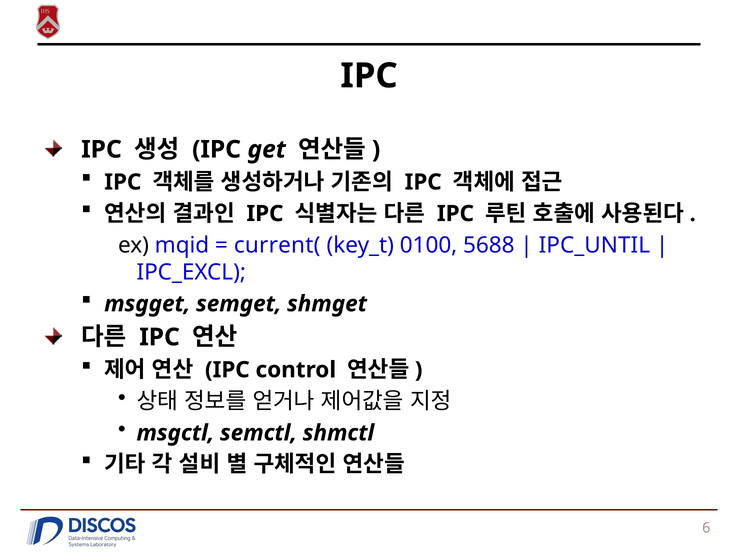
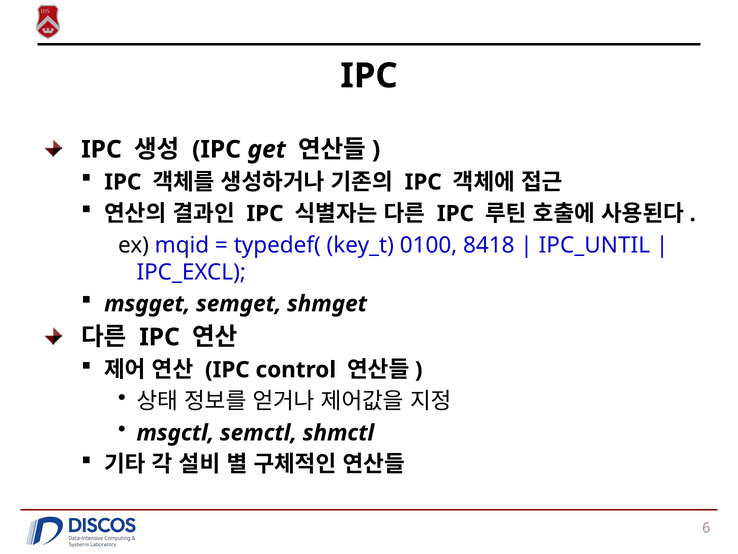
current(: current( -> typedef( (277, 245)
5688: 5688 -> 8418 (489, 245)
